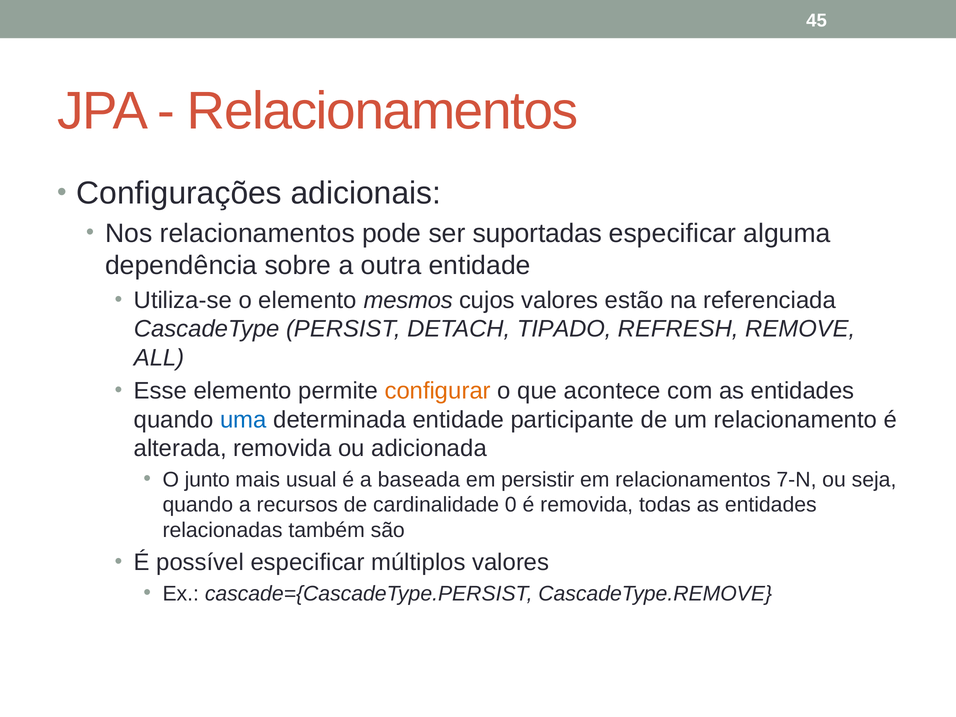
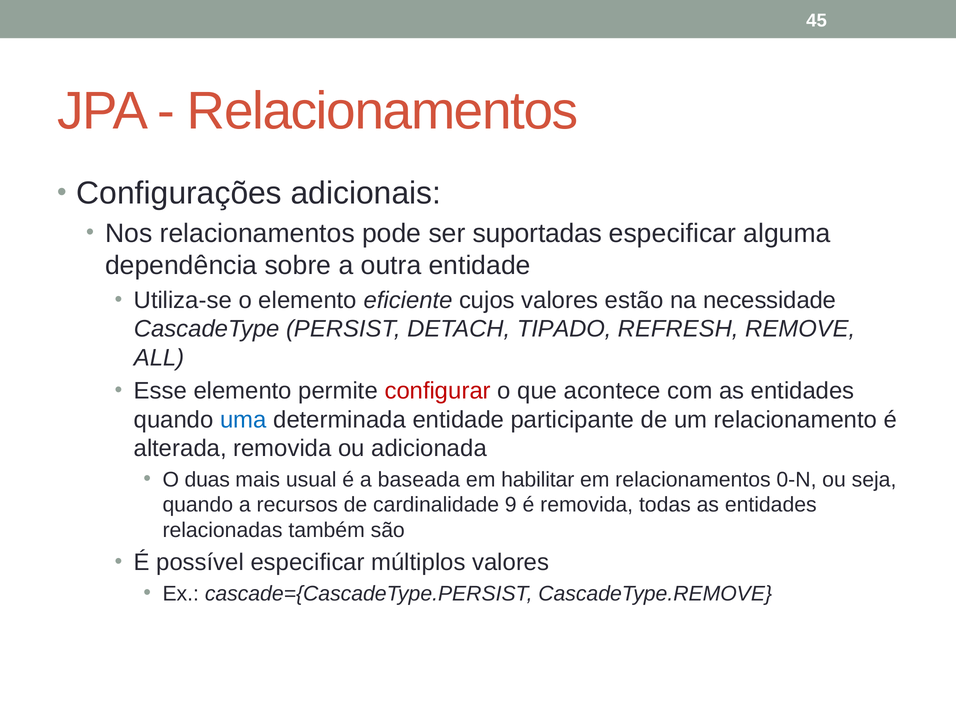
mesmos: mesmos -> eficiente (408, 300)
referenciada: referenciada -> necessidade (770, 300)
configurar colour: orange -> red (438, 391)
junto: junto -> duas (207, 480)
persistir: persistir -> habilitar (538, 480)
7-N: 7-N -> 0-N (796, 480)
0: 0 -> 9 (511, 505)
